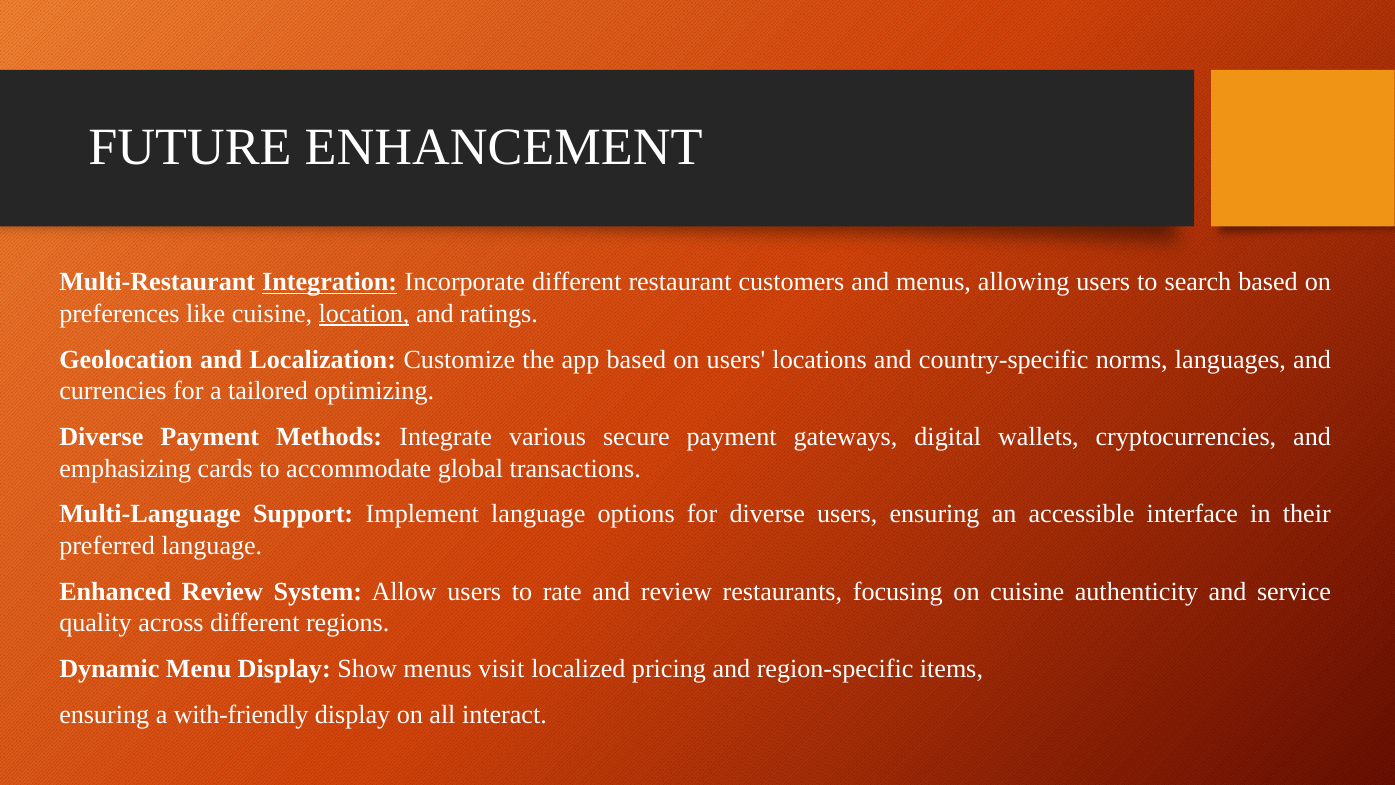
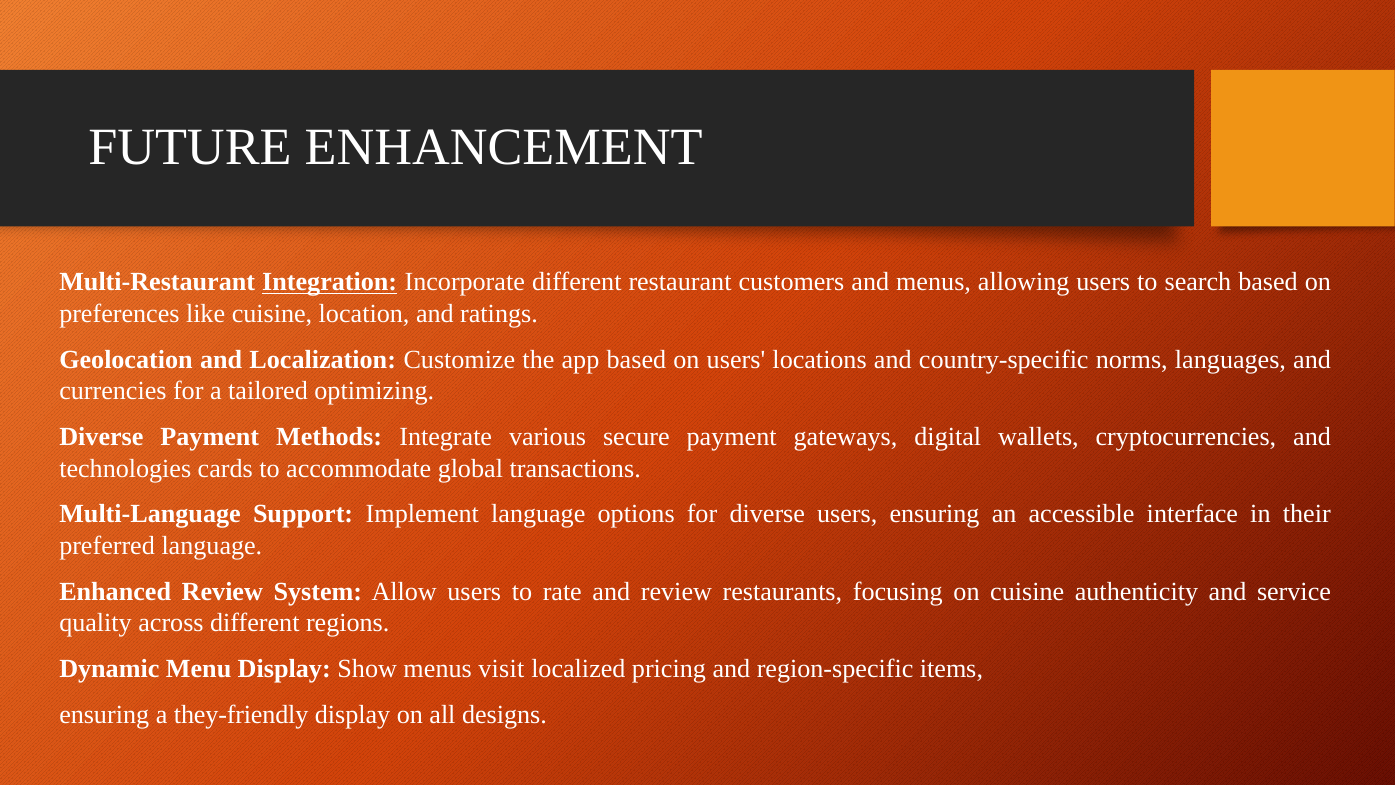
location underline: present -> none (364, 314)
emphasizing: emphasizing -> technologies (125, 468)
with-friendly: with-friendly -> they-friendly (241, 715)
interact: interact -> designs (504, 715)
